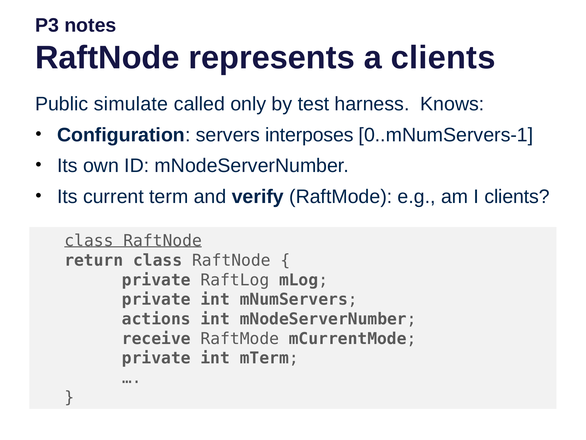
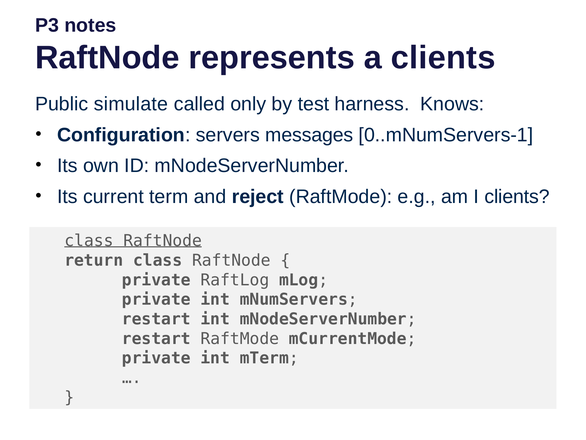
interposes: interposes -> messages (309, 135)
verify: verify -> reject (258, 196)
actions: actions -> restart (156, 319)
receive: receive -> restart (156, 338)
